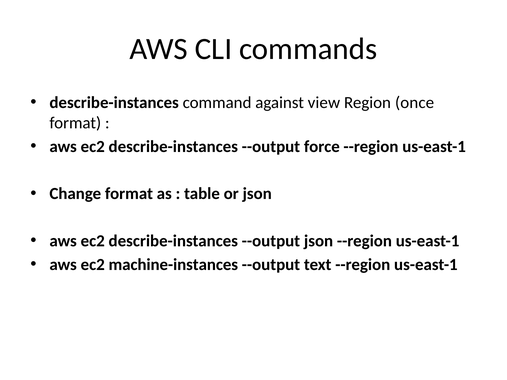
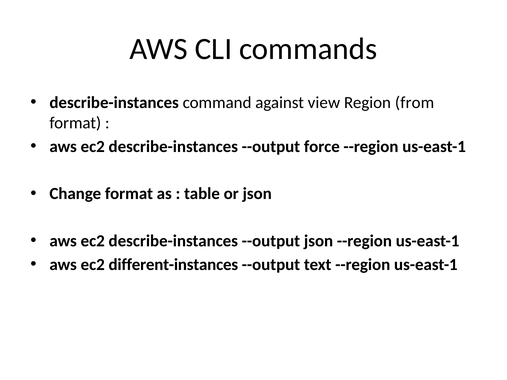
once: once -> from (415, 103)
machine-instances: machine-instances -> different-instances (173, 265)
